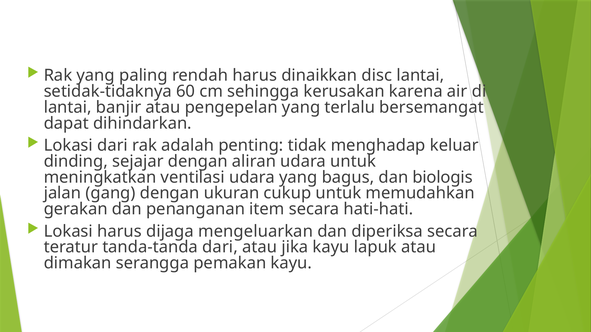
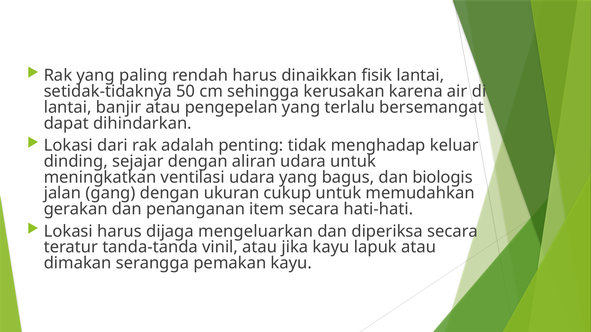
disc: disc -> fisik (377, 76)
60: 60 -> 50 (186, 91)
tanda-tanda dari: dari -> vinil (220, 247)
